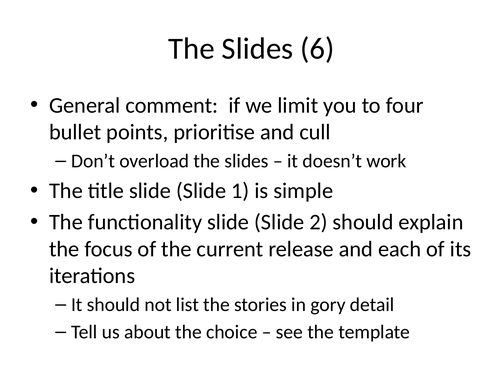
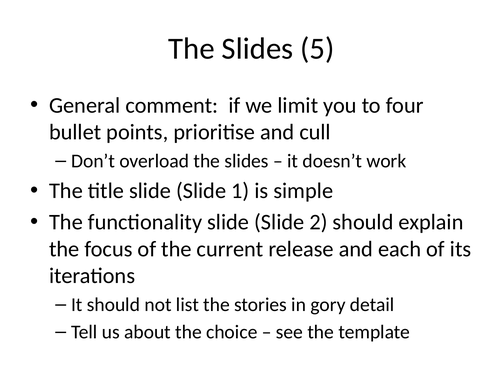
6: 6 -> 5 (317, 49)
